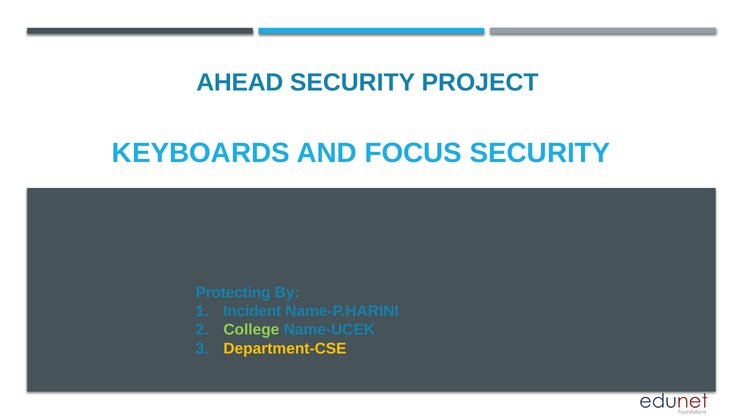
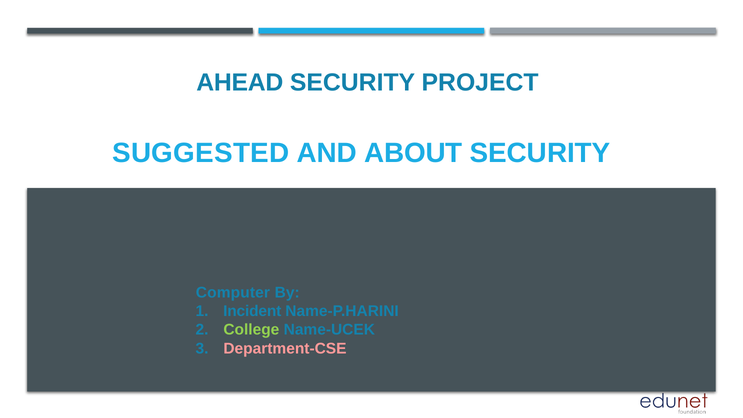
KEYBOARDS: KEYBOARDS -> SUGGESTED (201, 153)
FOCUS: FOCUS -> ABOUT (413, 153)
Protecting: Protecting -> Computer (233, 293)
Department-CSE colour: yellow -> pink (285, 348)
